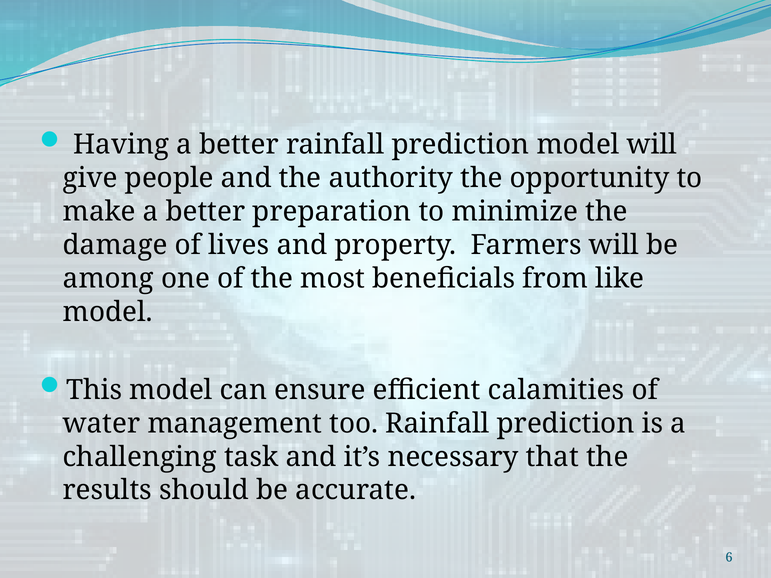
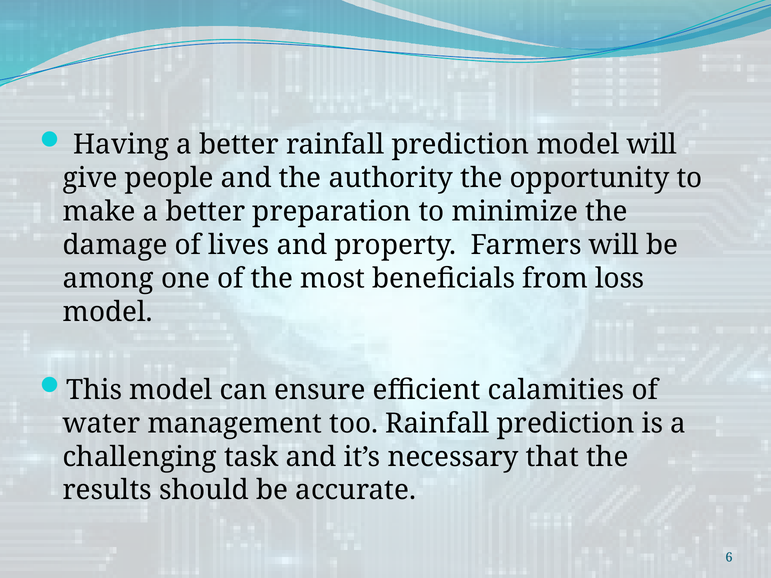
like: like -> loss (620, 279)
